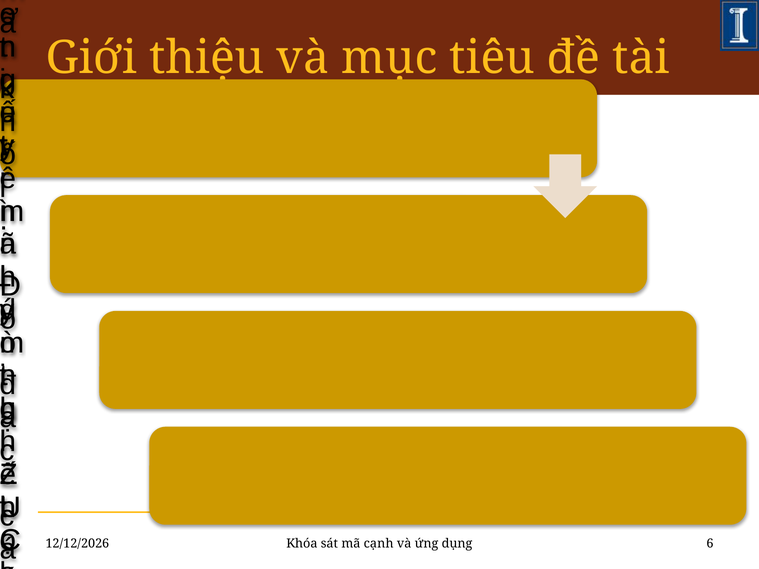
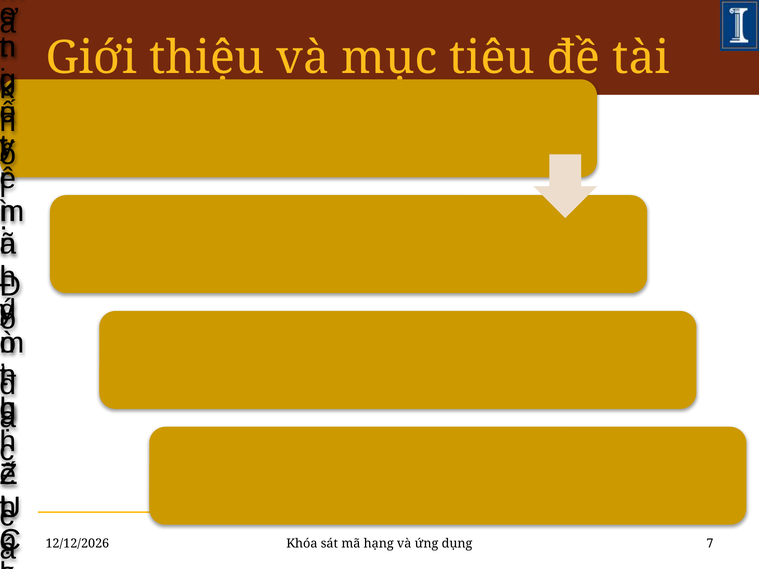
cạnh: cạnh -> hạng (379, 544)
6: 6 -> 7 (710, 544)
